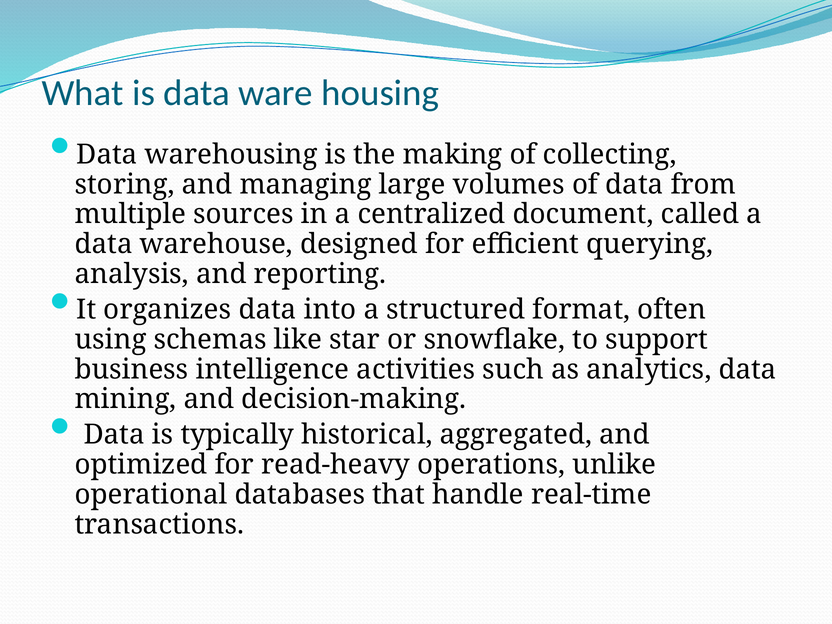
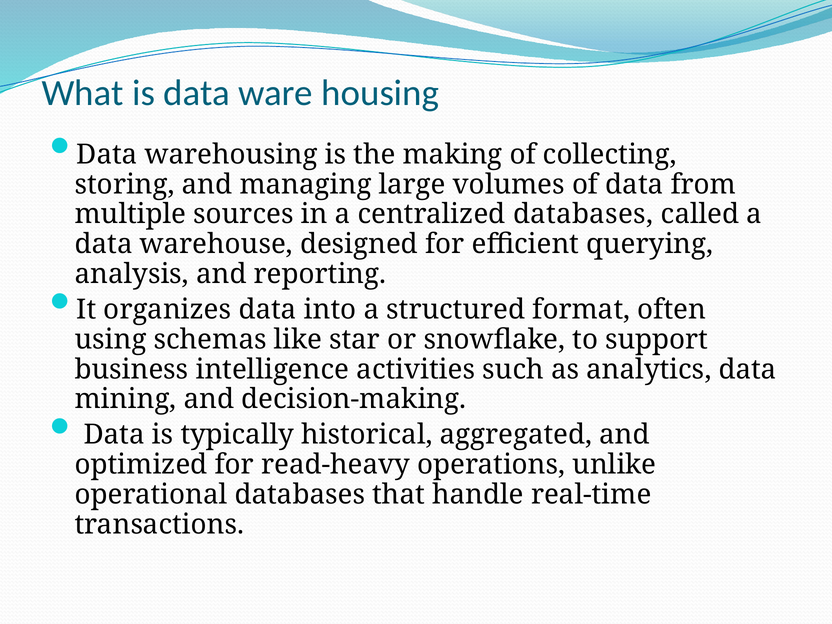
centralized document: document -> databases (583, 214)
